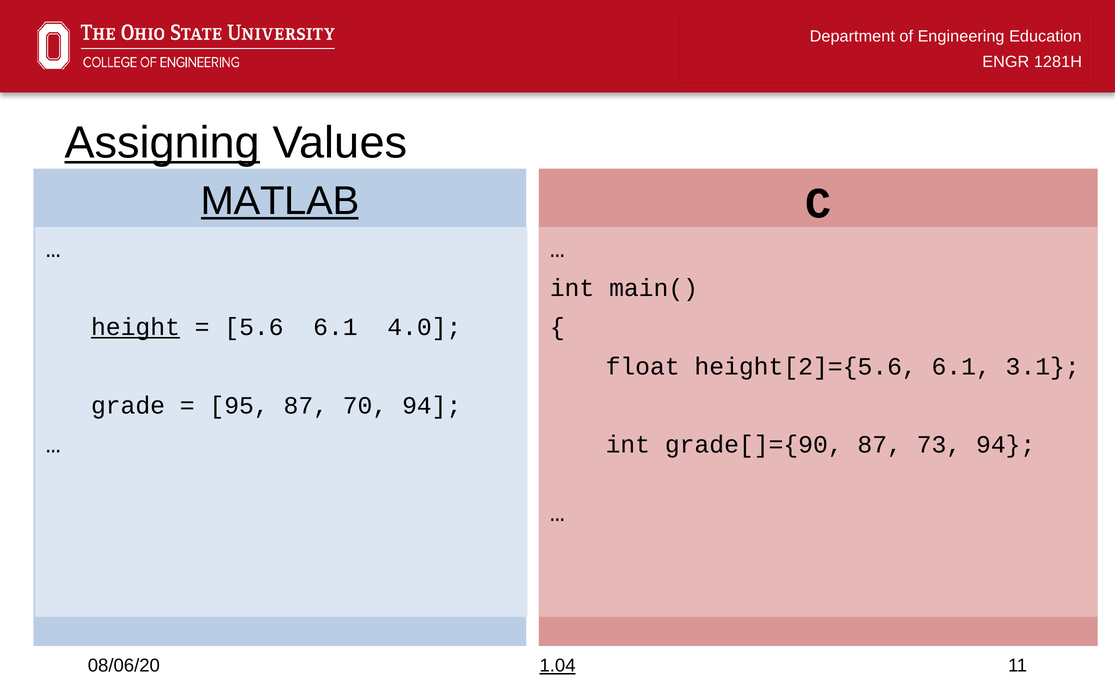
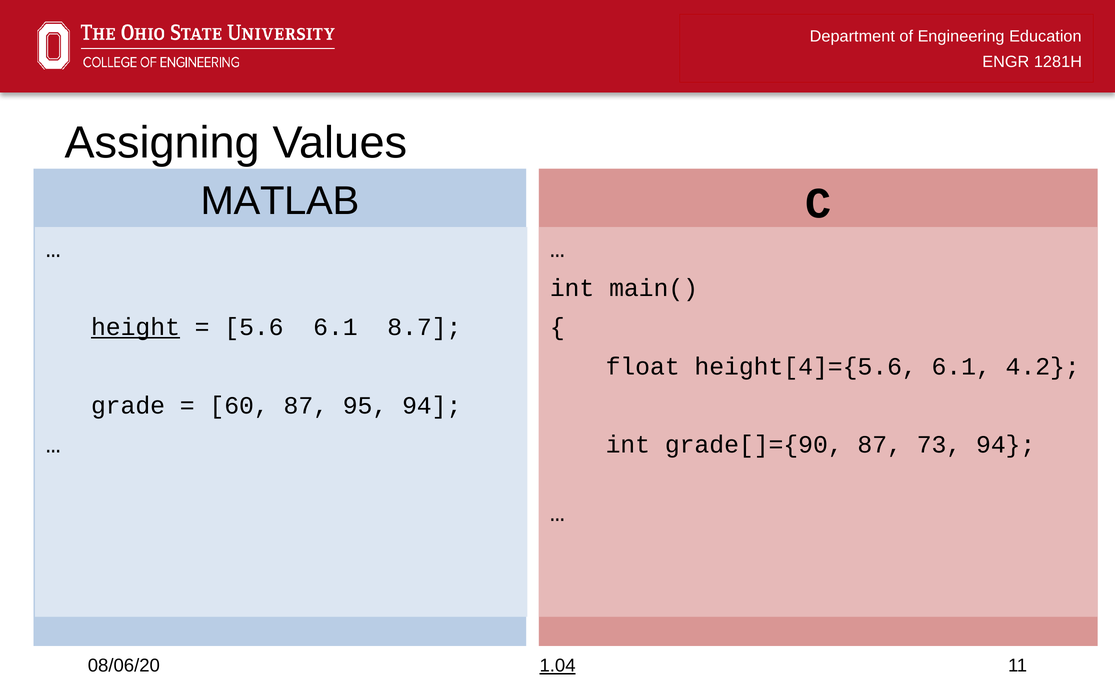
Assigning underline: present -> none (162, 143)
MATLAB underline: present -> none (280, 201)
4.0: 4.0 -> 8.7 (424, 327)
height[2]={5.6: height[2]={5.6 -> height[4]={5.6 (806, 366)
3.1: 3.1 -> 4.2 (1043, 366)
95: 95 -> 60 (239, 405)
70: 70 -> 95 (365, 405)
